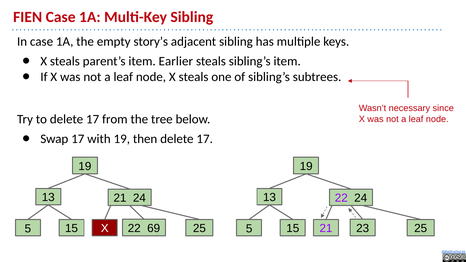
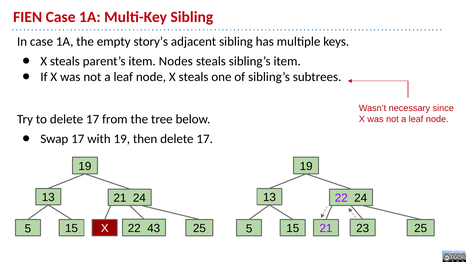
Earlier: Earlier -> Nodes (176, 61)
69: 69 -> 43 (154, 228)
